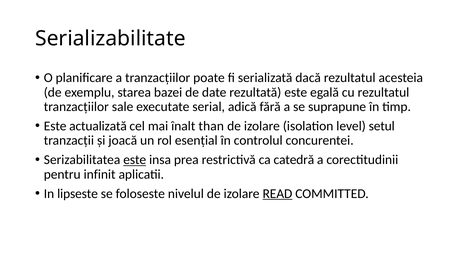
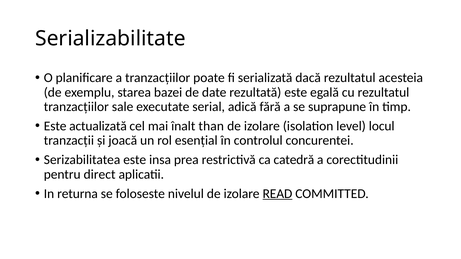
setul: setul -> locul (382, 126)
este underline: present -> none (135, 160)
infinit: infinit -> direct (100, 175)
lipseste: lipseste -> returna (78, 194)
